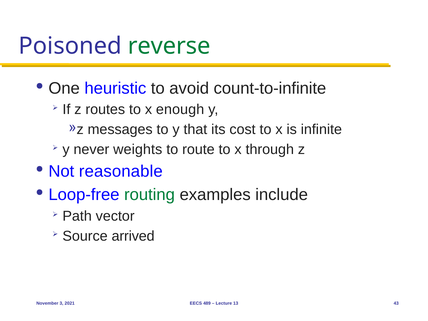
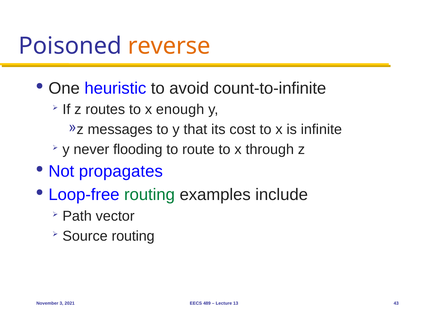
reverse colour: green -> orange (169, 46)
weights: weights -> flooding (138, 149)
reasonable: reasonable -> propagates (121, 171)
Source arrived: arrived -> routing (133, 236)
